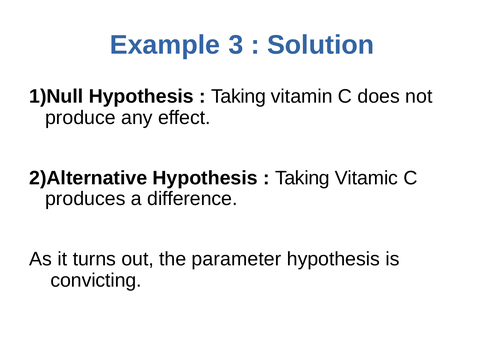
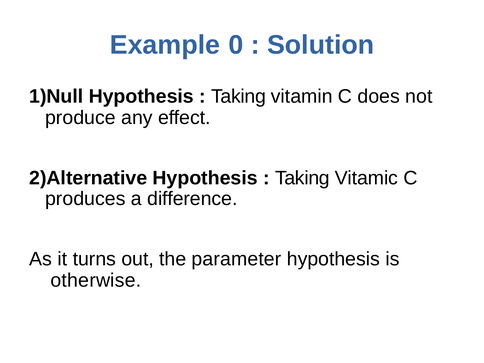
3: 3 -> 0 (236, 45)
convicting: convicting -> otherwise (96, 281)
